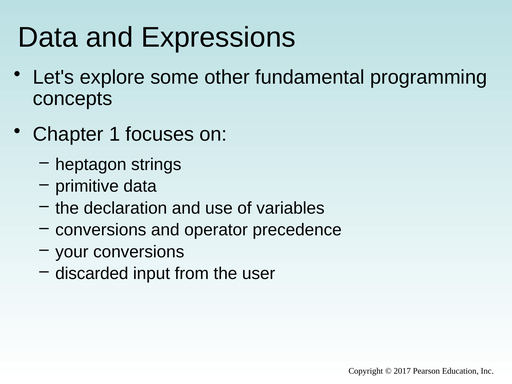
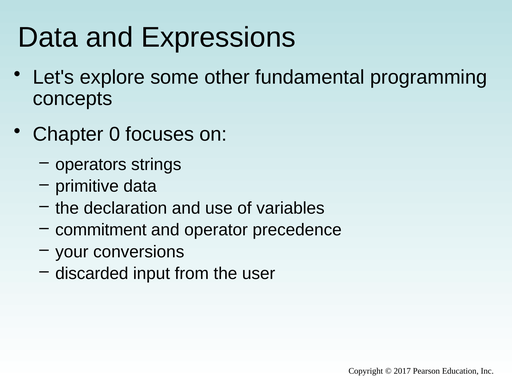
1: 1 -> 0 (115, 134)
heptagon: heptagon -> operators (91, 164)
conversions: conversions -> commitment (101, 230)
